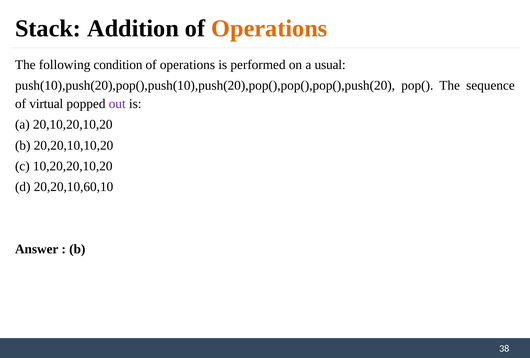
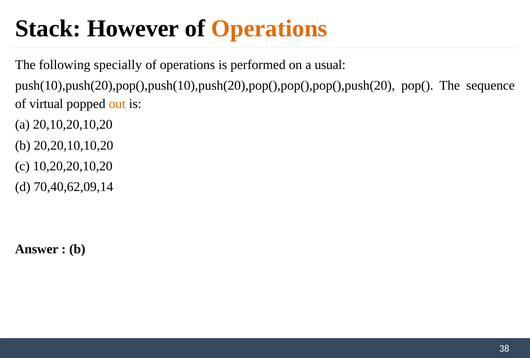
Addition: Addition -> However (133, 28)
condition: condition -> specially (118, 65)
out colour: purple -> orange (117, 104)
20,20,10,60,10: 20,20,10,60,10 -> 70,40,62,09,14 (74, 187)
